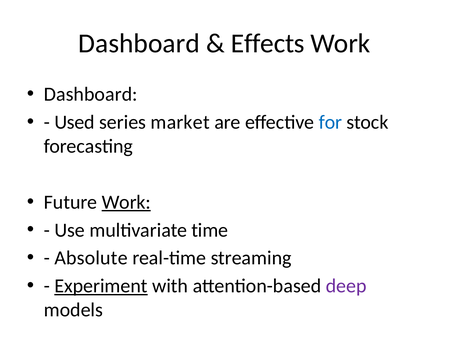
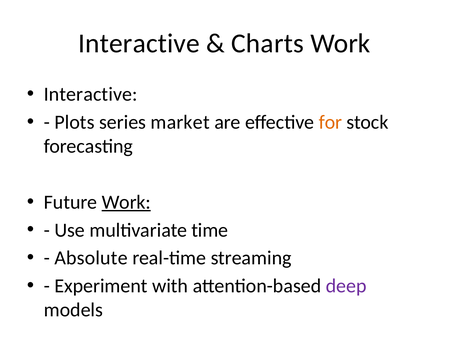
Dashboard: Dashboard -> Interactive (139, 43)
Effects: Effects -> Charts (268, 43)
Dashboard: Dashboard -> Interactive (91, 94)
Used: Used -> Plots (74, 122)
for colour: blue -> orange (330, 122)
Experiment underline: present -> none (101, 286)
